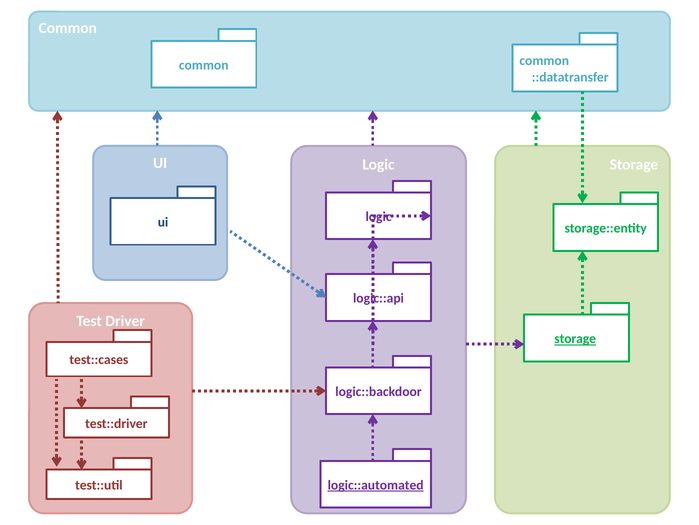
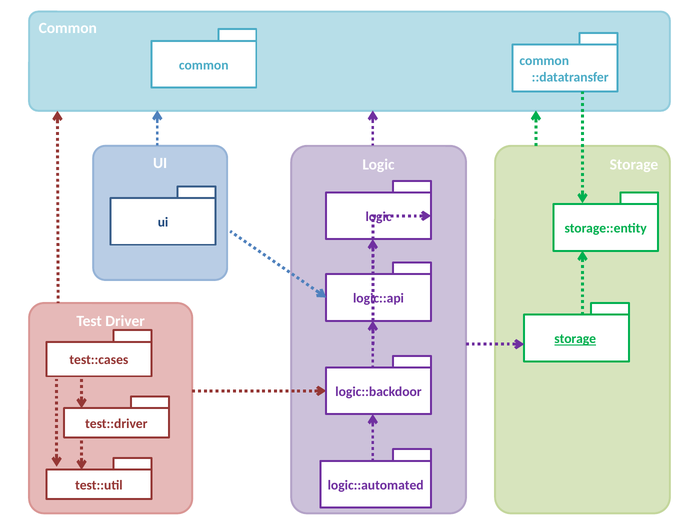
logic::automated underline: present -> none (376, 484)
